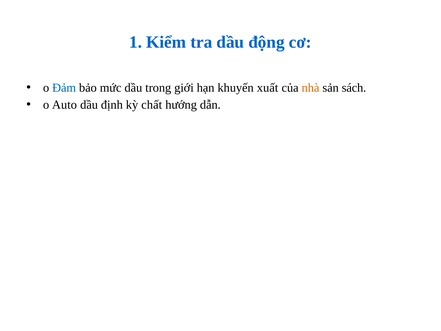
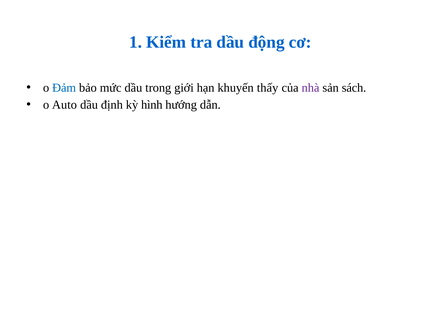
xuất: xuất -> thấy (268, 88)
nhà colour: orange -> purple (311, 88)
chất: chất -> hình (152, 105)
